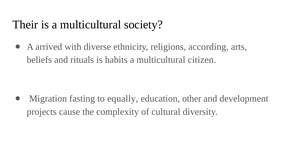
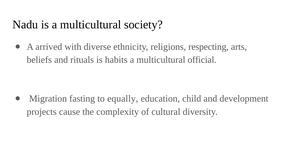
Their: Their -> Nadu (25, 25)
according: according -> respecting (209, 47)
citizen: citizen -> official (202, 60)
other: other -> child (192, 98)
